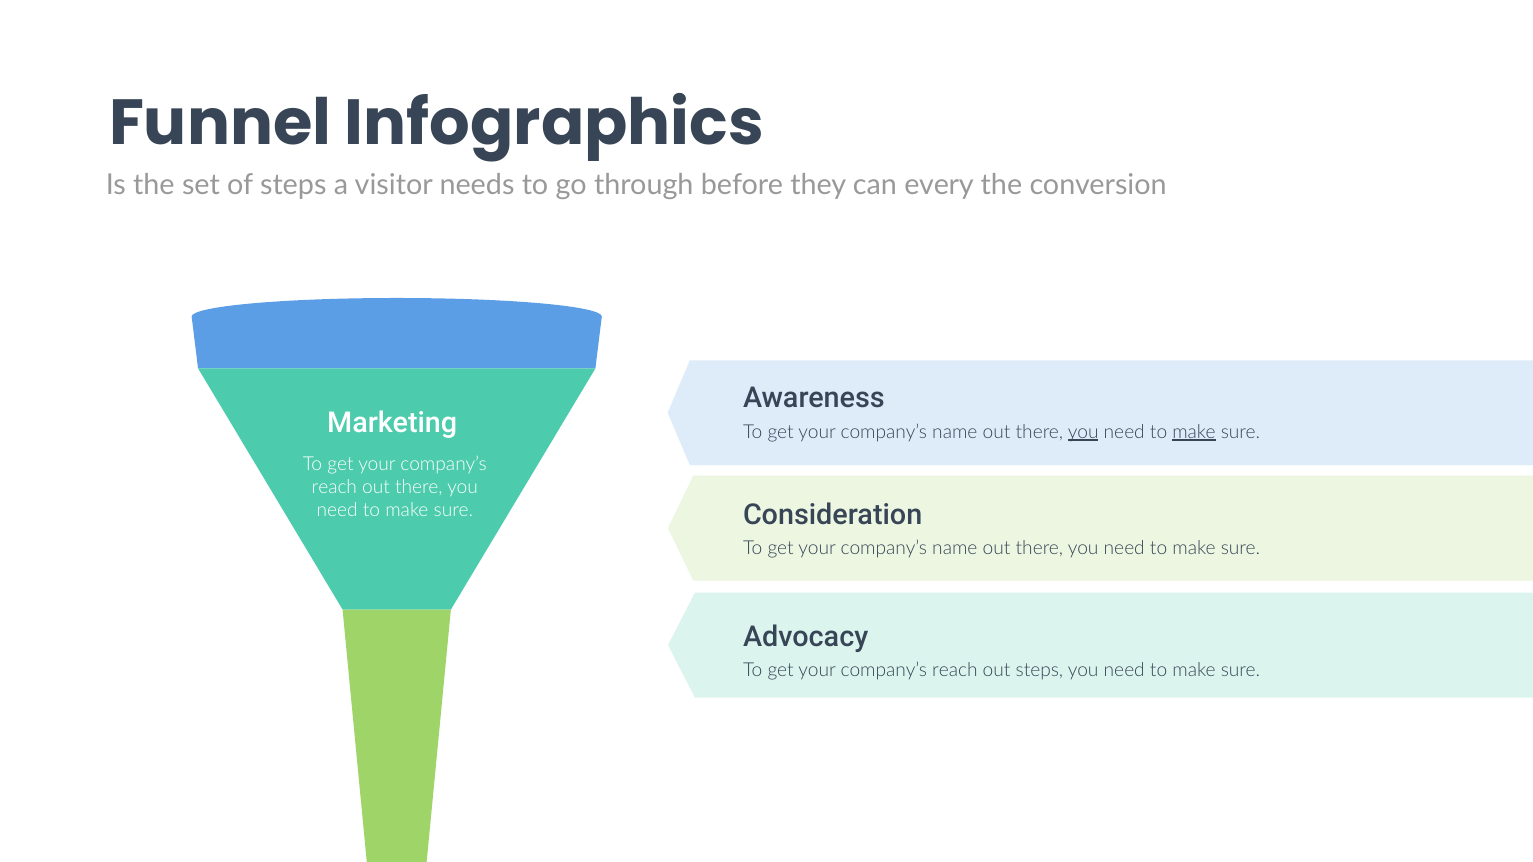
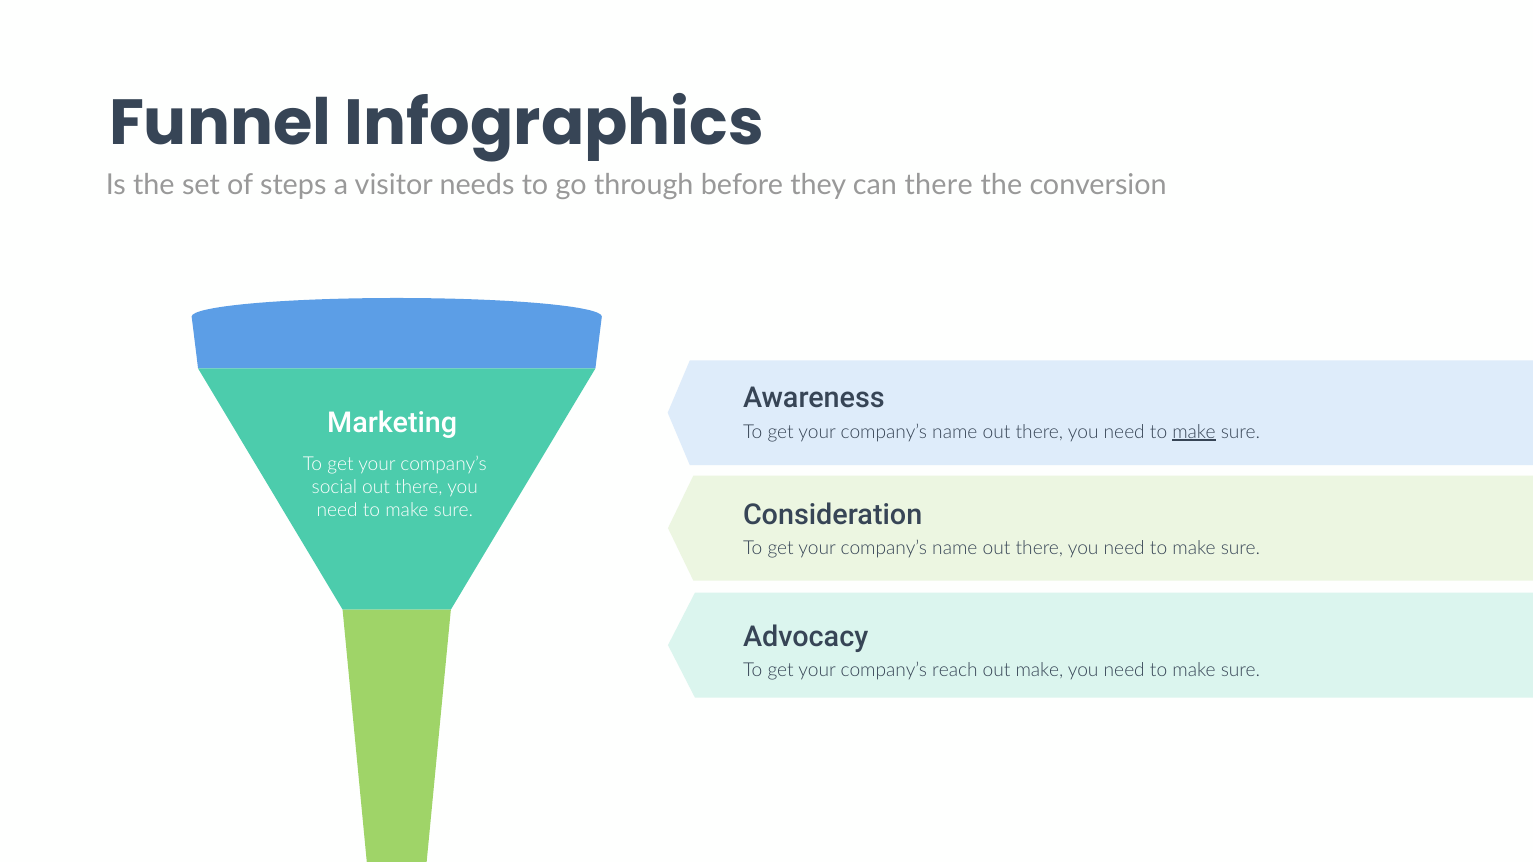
can every: every -> there (939, 185)
you underline: present -> none (1083, 432)
reach: reach -> social (334, 488)
out steps: steps -> make (1039, 671)
